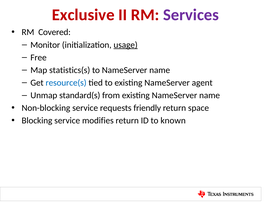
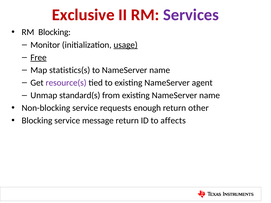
RM Covered: Covered -> Blocking (55, 32)
Free underline: none -> present (39, 58)
resource(s colour: blue -> purple (66, 83)
friendly: friendly -> enough (147, 108)
space: space -> other (198, 108)
modifies: modifies -> message (98, 121)
known: known -> affects (173, 121)
